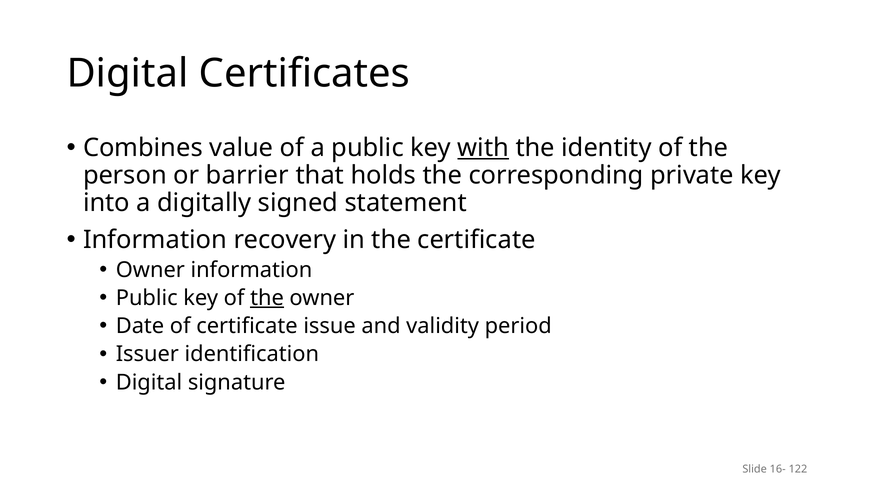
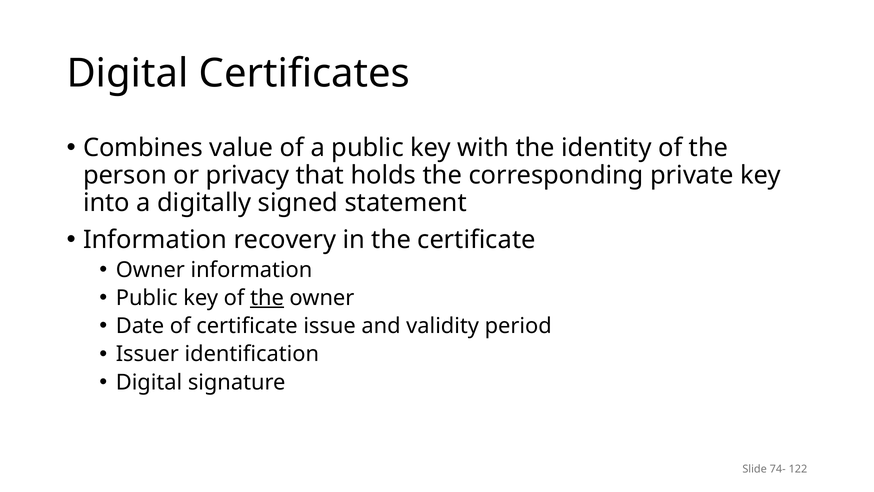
with underline: present -> none (483, 148)
barrier: barrier -> privacy (248, 175)
16-: 16- -> 74- (778, 469)
